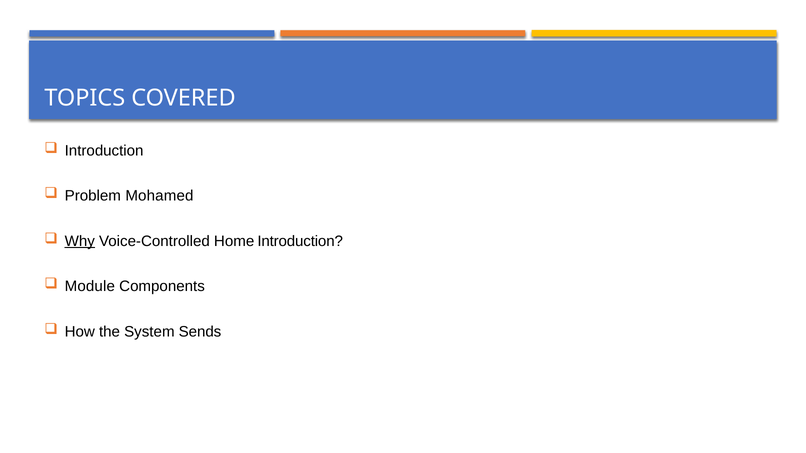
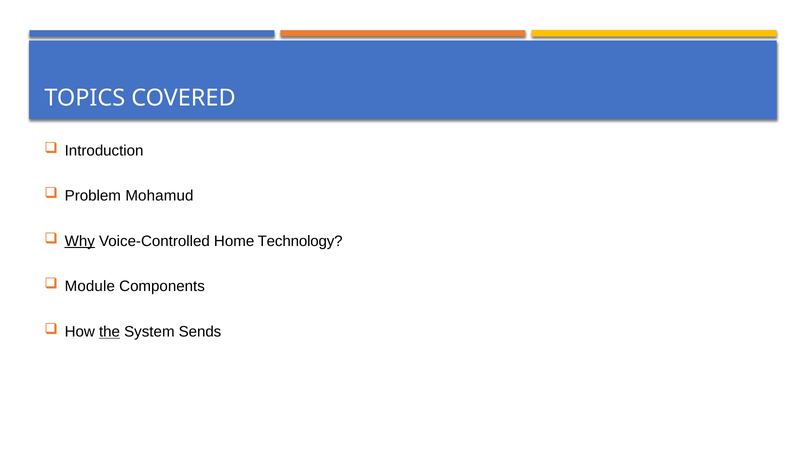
Mohamed: Mohamed -> Mohamud (159, 196)
Home Introduction: Introduction -> Technology (300, 241)
the underline: none -> present (110, 332)
